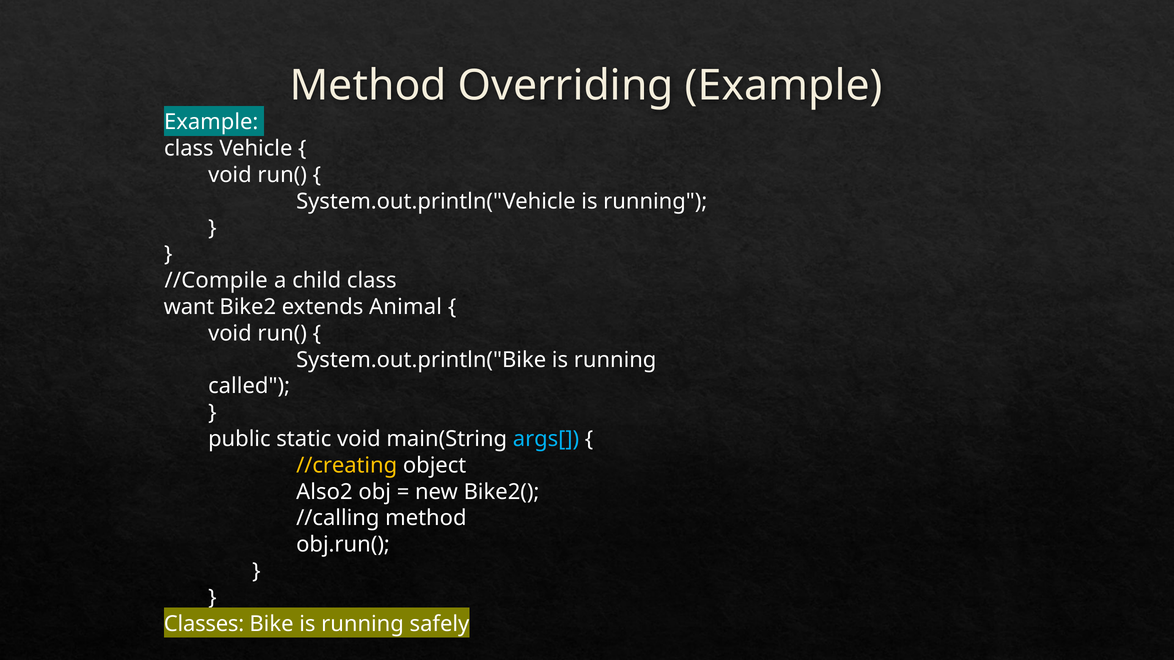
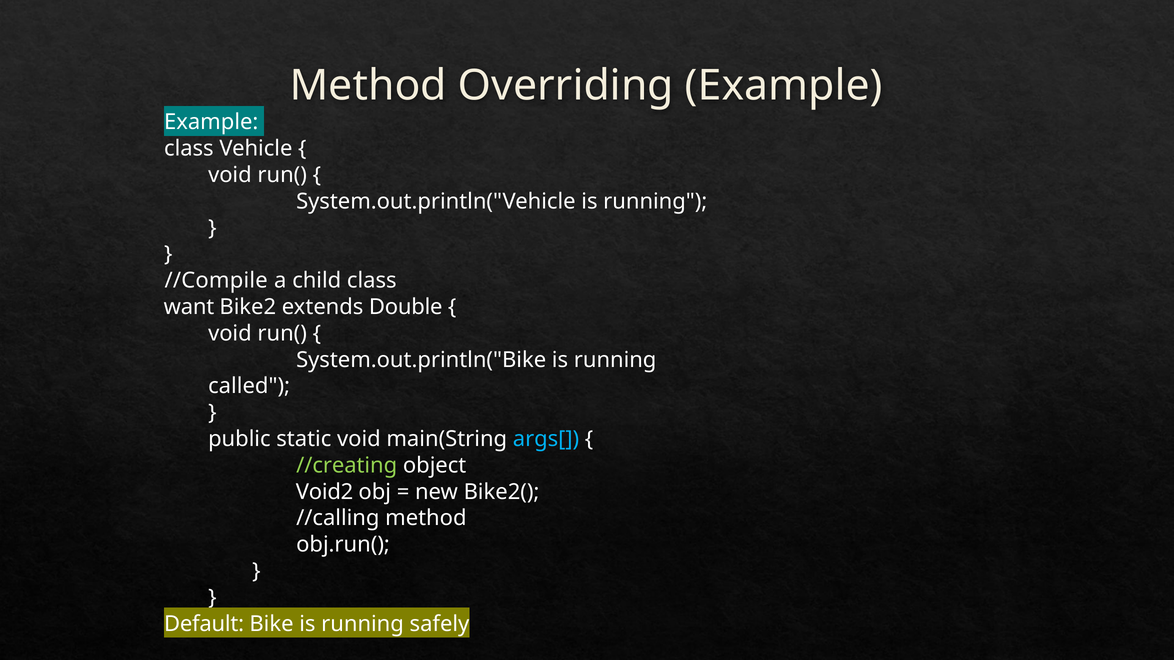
Animal: Animal -> Double (406, 307)
//creating colour: yellow -> light green (347, 466)
Also2: Also2 -> Void2 (325, 492)
Classes: Classes -> Default (204, 624)
